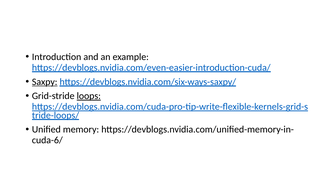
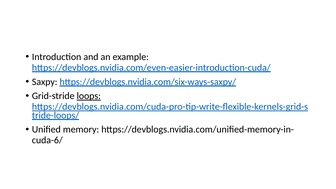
Saxpy underline: present -> none (45, 82)
